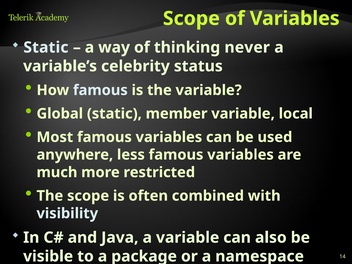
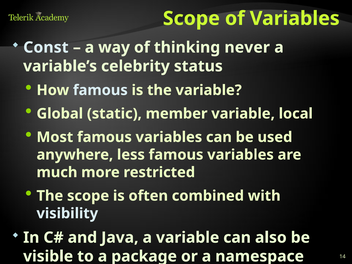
Static: Static -> Const (46, 47)
